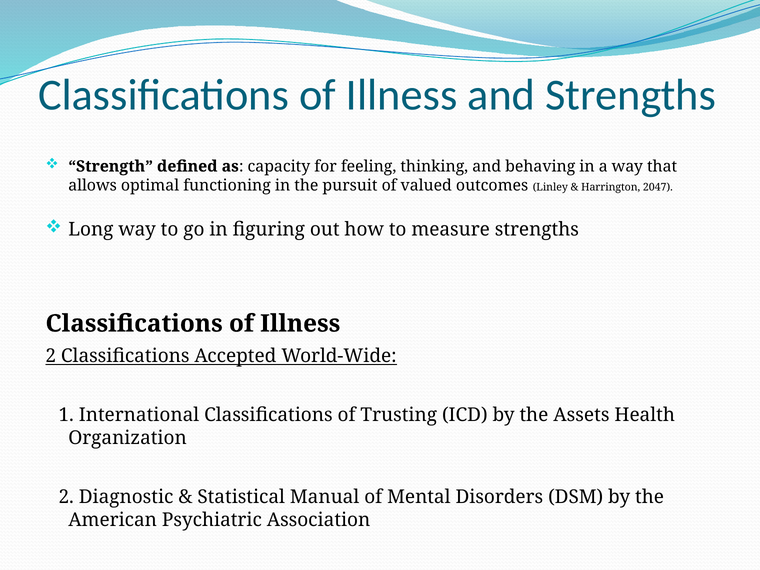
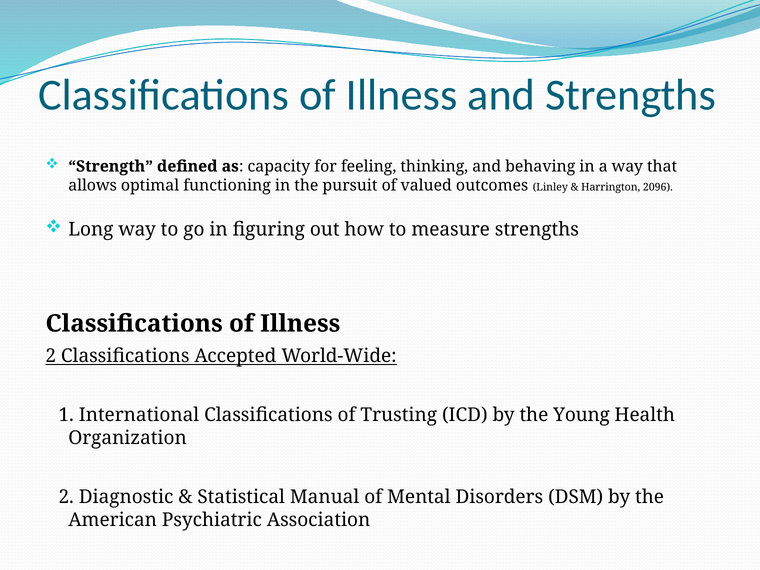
2047: 2047 -> 2096 (658, 187)
Assets: Assets -> Young (582, 415)
